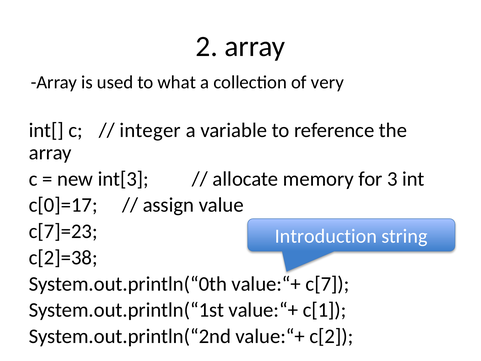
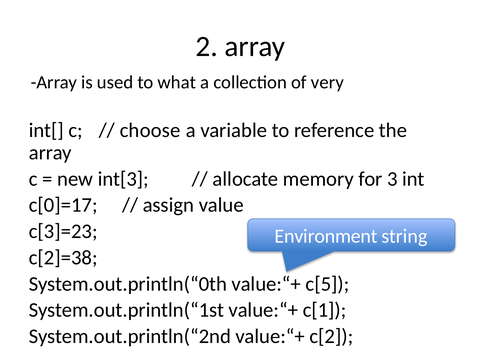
integer: integer -> choose (150, 130)
c[7]=23: c[7]=23 -> c[3]=23 (63, 231)
Introduction: Introduction -> Environment (326, 236)
c[7: c[7 -> c[5 (327, 284)
